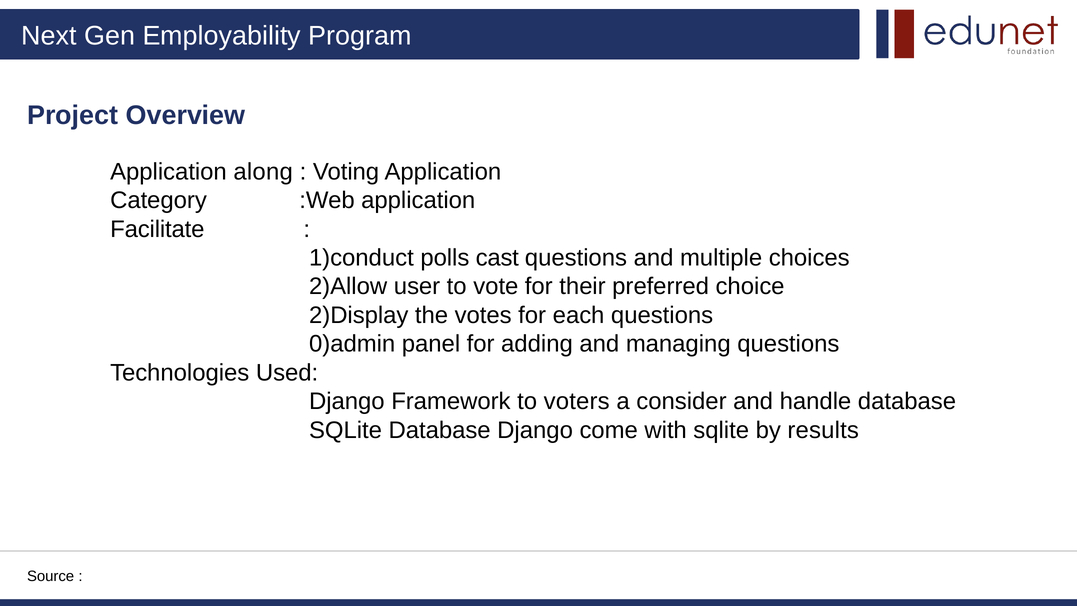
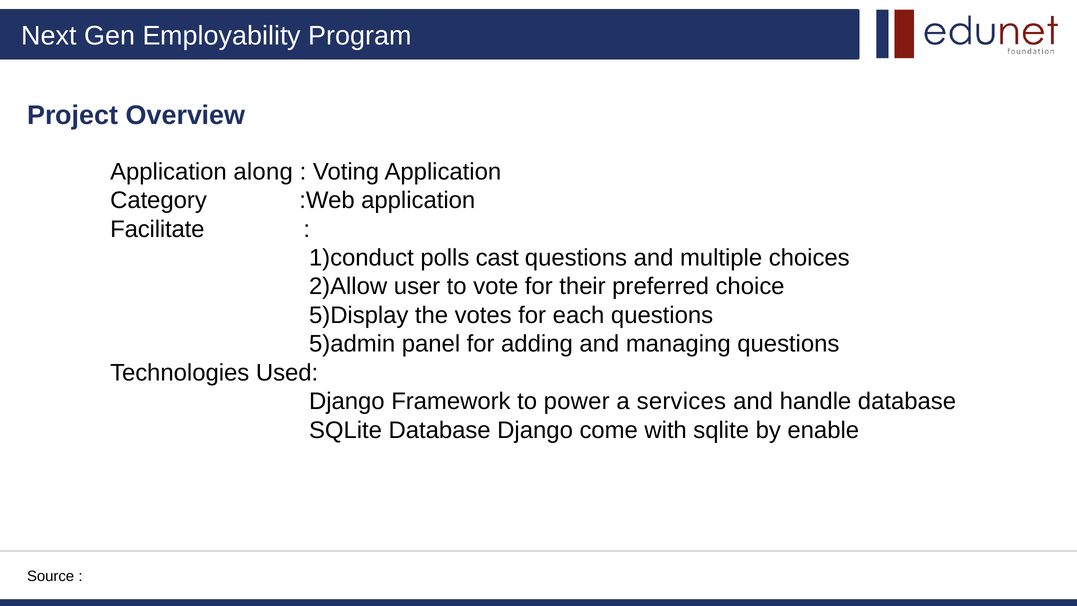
2)Display: 2)Display -> 5)Display (359, 315)
0)admin: 0)admin -> 5)admin (352, 344)
voters: voters -> power (577, 401)
consider: consider -> services (681, 401)
results: results -> enable (823, 430)
